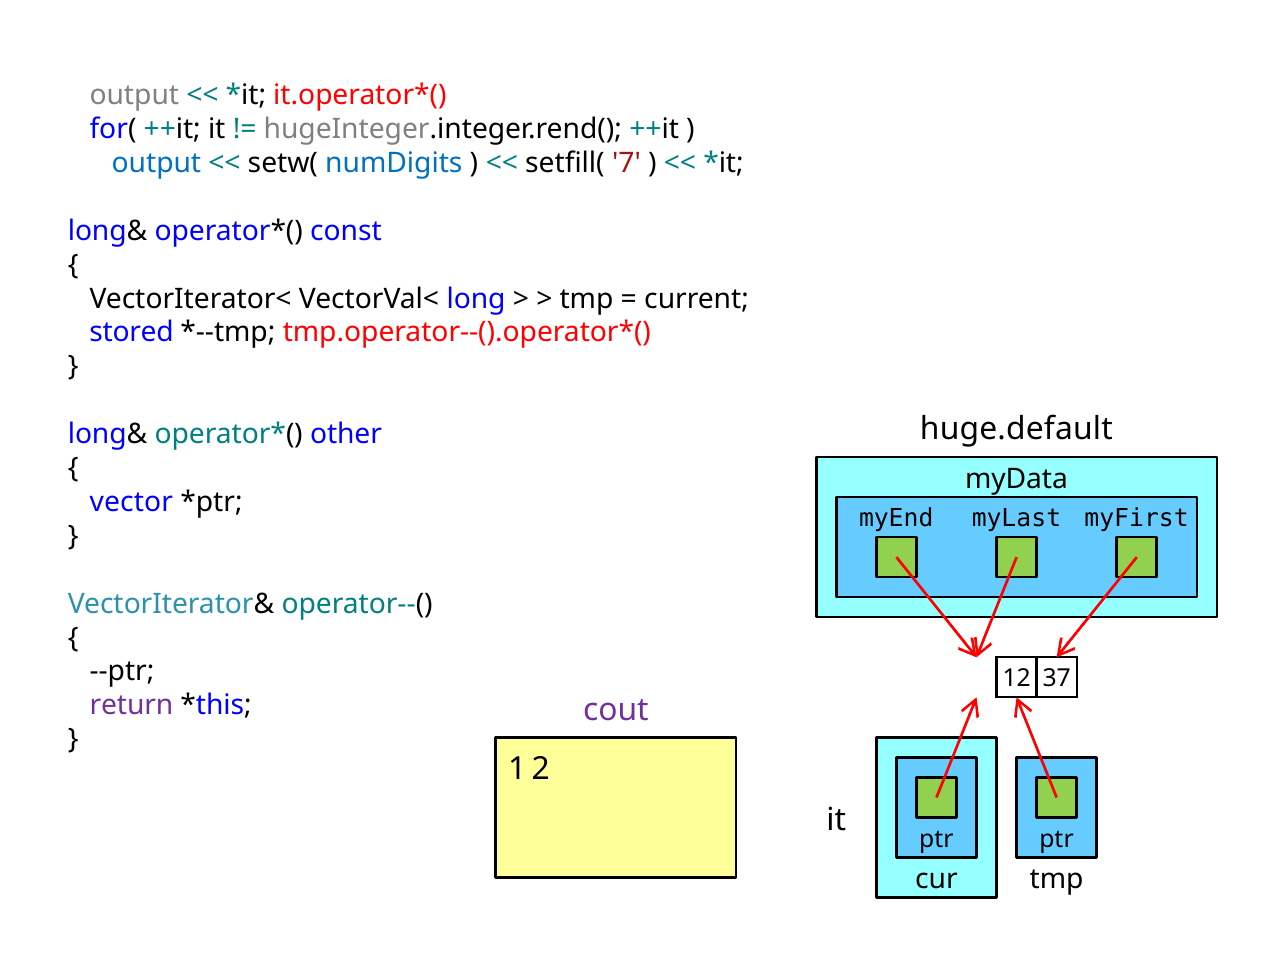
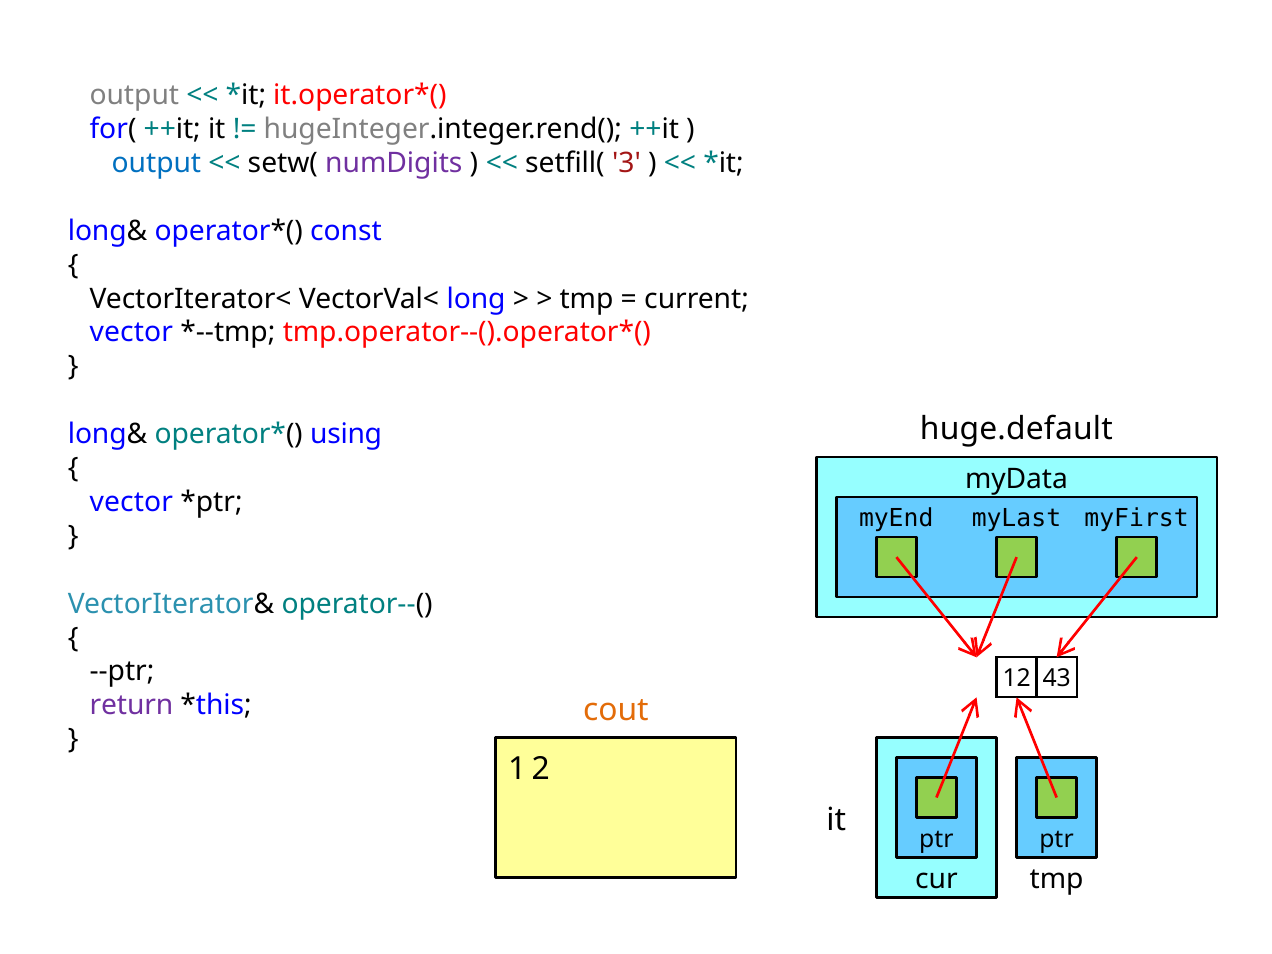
numDigits colour: blue -> purple (394, 163)
7: 7 -> 3 (627, 163)
stored: stored -> vector (131, 333)
other: other -> using (346, 434)
37: 37 -> 43 (1057, 679)
cout colour: purple -> orange (616, 710)
